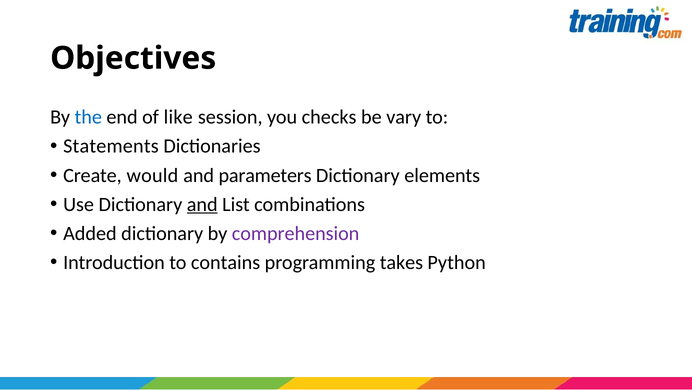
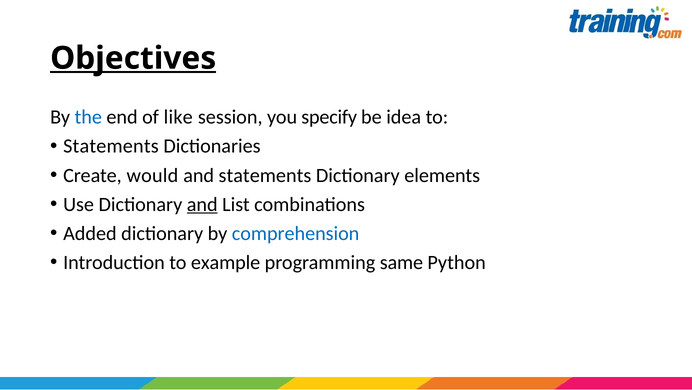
Objectives underline: none -> present (133, 58)
checks: checks -> specify (329, 117)
vary: vary -> idea (404, 117)
and parameters: parameters -> statements (265, 175)
comprehension colour: purple -> blue (296, 233)
contains: contains -> example (226, 262)
takes: takes -> same (401, 262)
